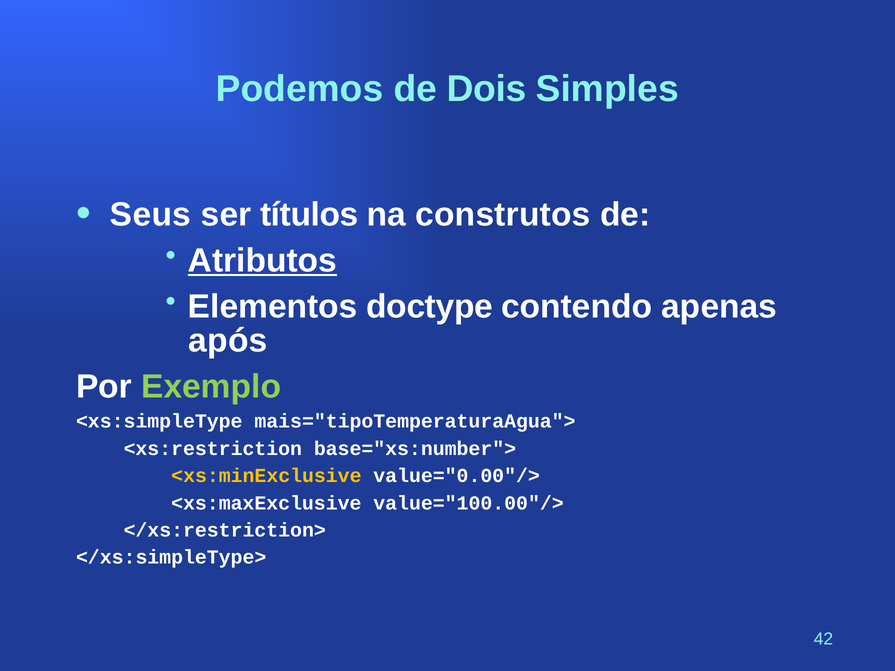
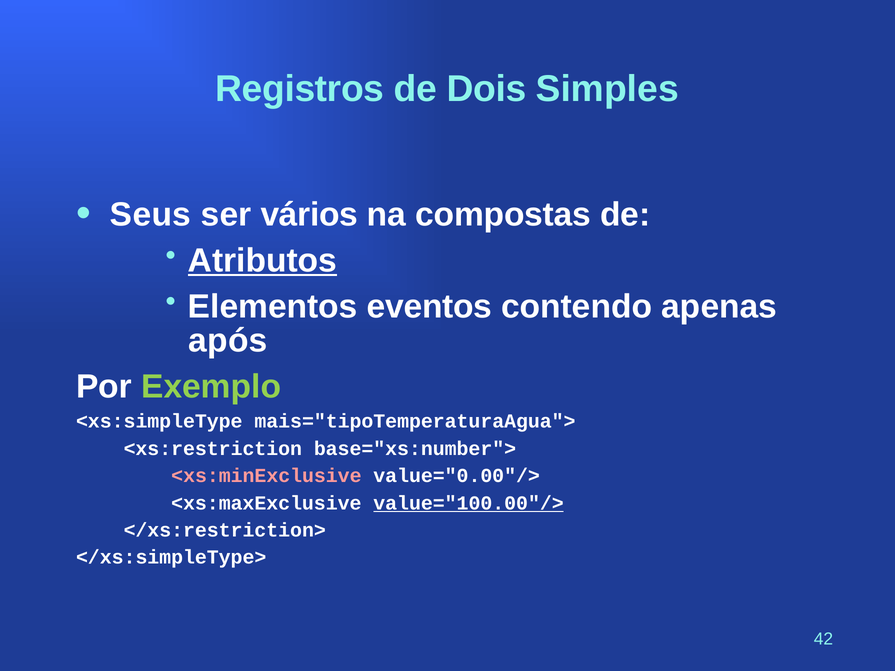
Podemos: Podemos -> Registros (300, 89)
títulos: títulos -> vários (309, 215)
construtos: construtos -> compostas (503, 215)
doctype: doctype -> eventos (430, 307)
<xs:minExclusive colour: yellow -> pink (266, 476)
value="100.00"/> underline: none -> present (469, 503)
